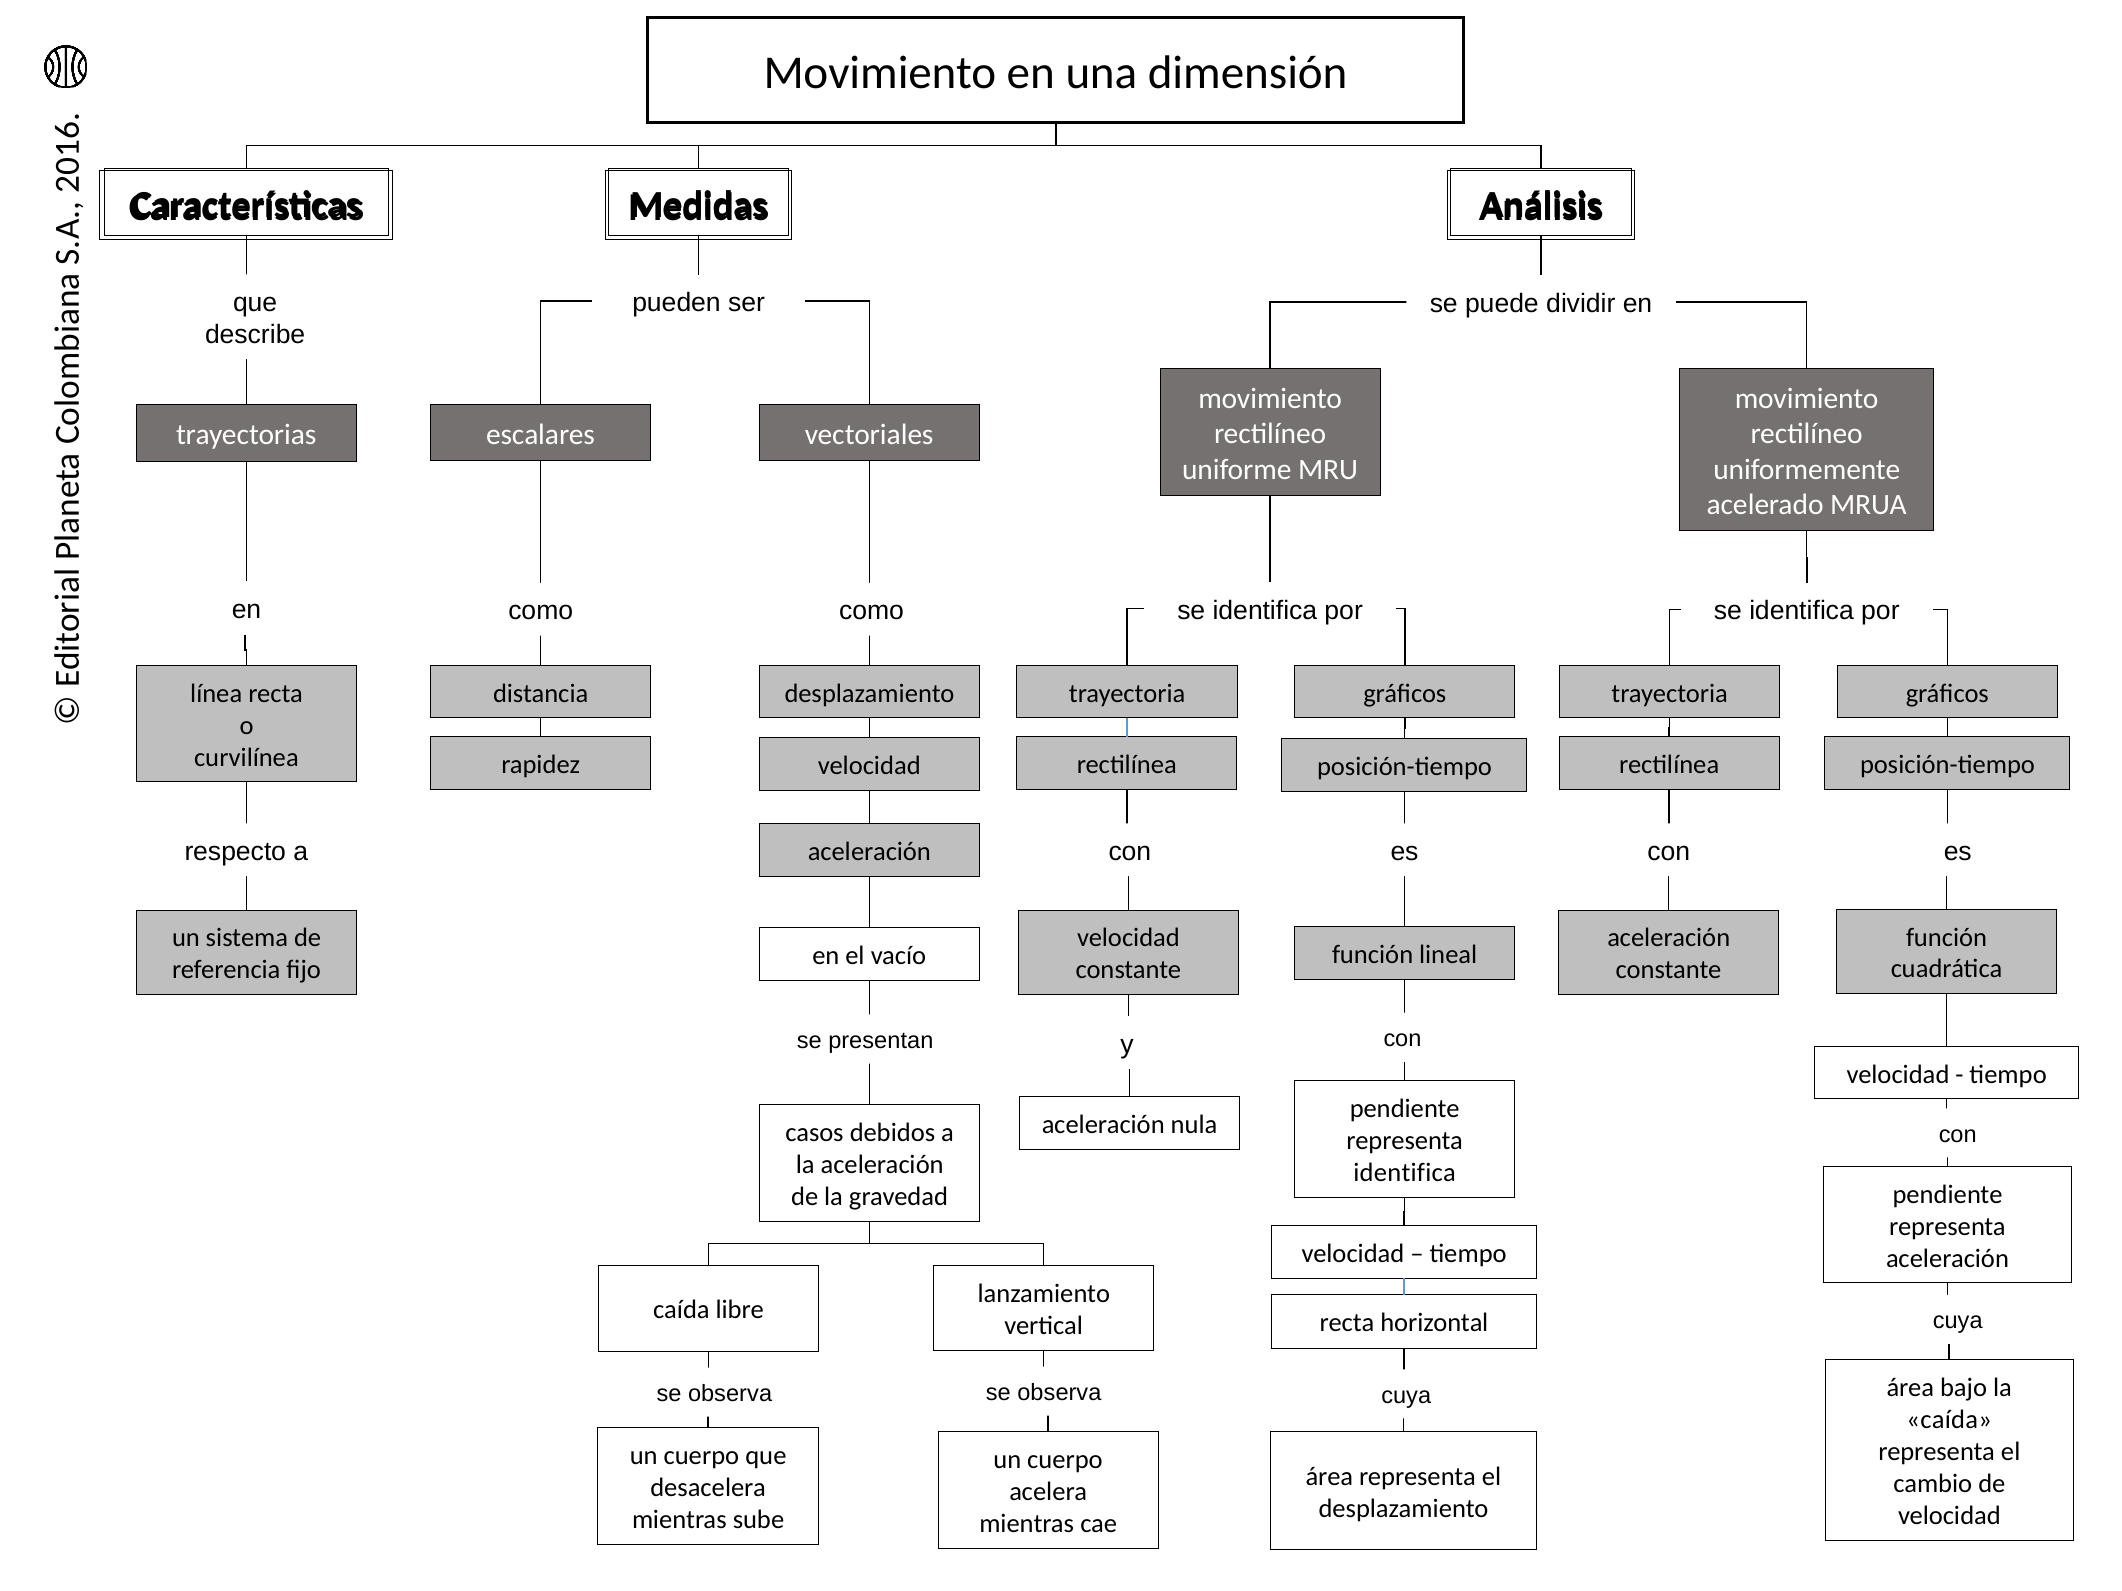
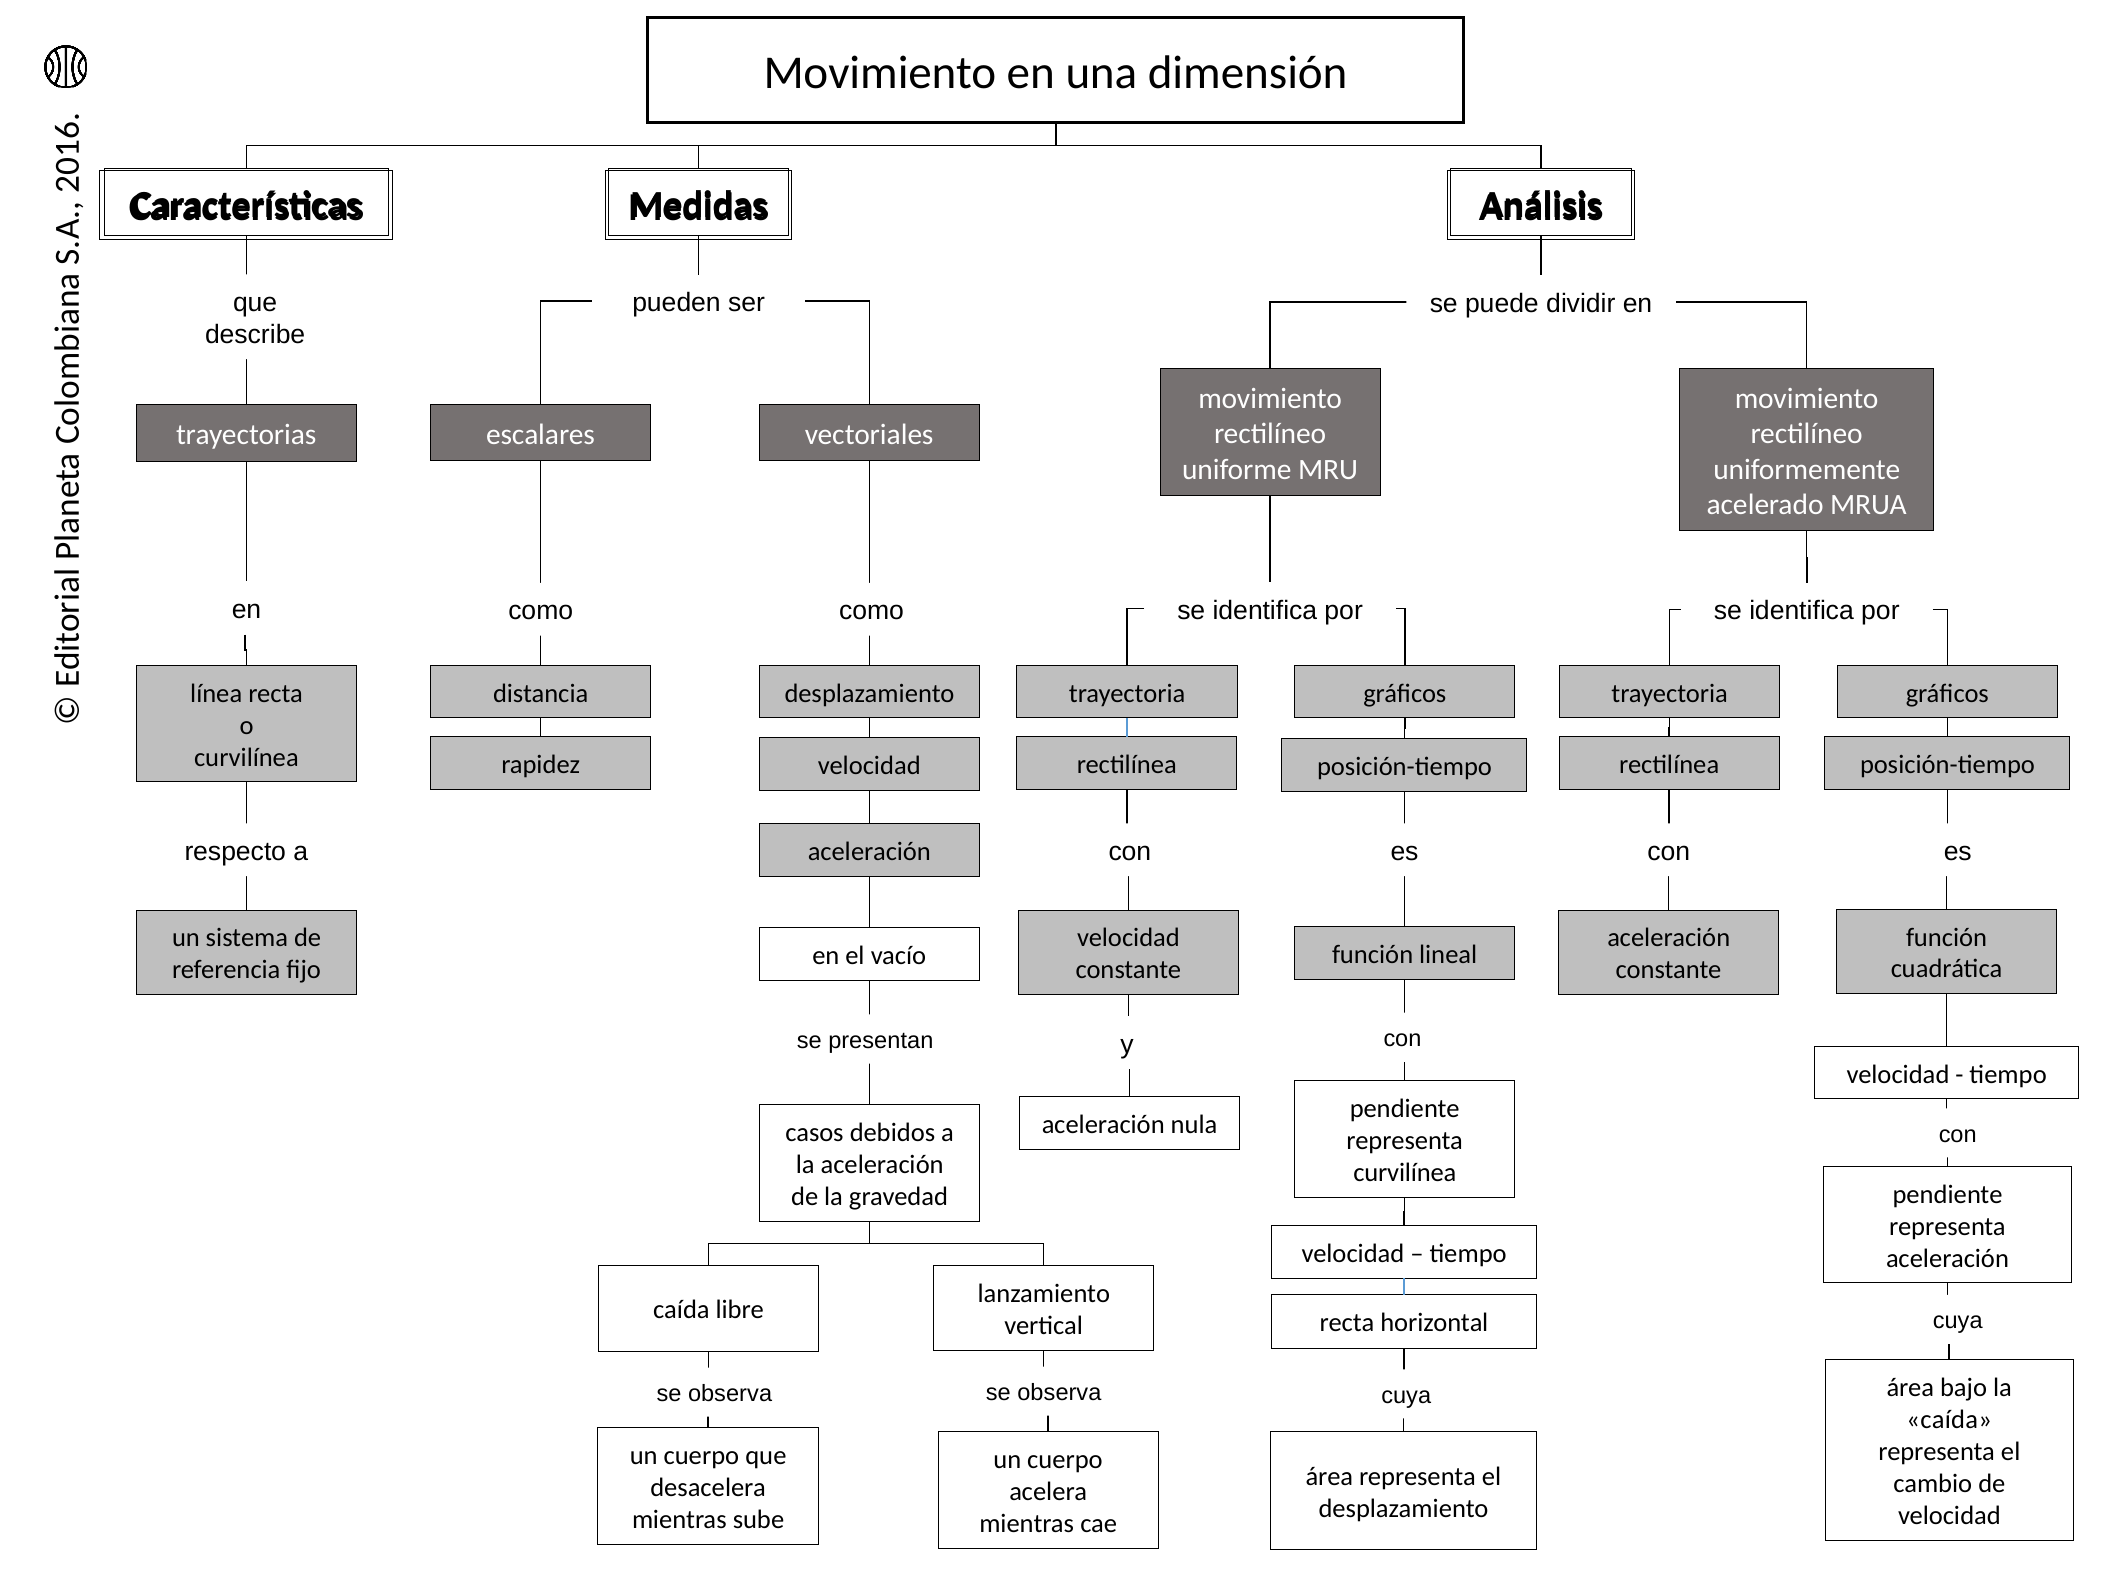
identifica: identifica -> curvilínea (1405, 1173)
